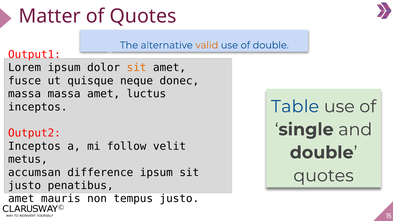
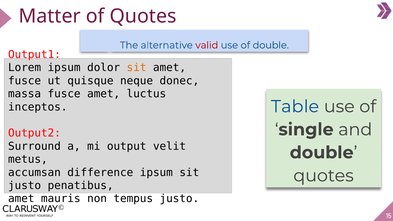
valid colour: orange -> red (207, 45)
massa massa: massa -> fusce (64, 94)
Inceptos: Inceptos -> Surround (34, 146)
follow: follow -> output (127, 146)
